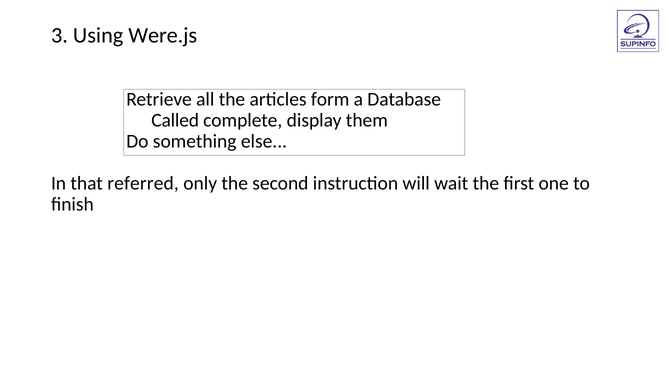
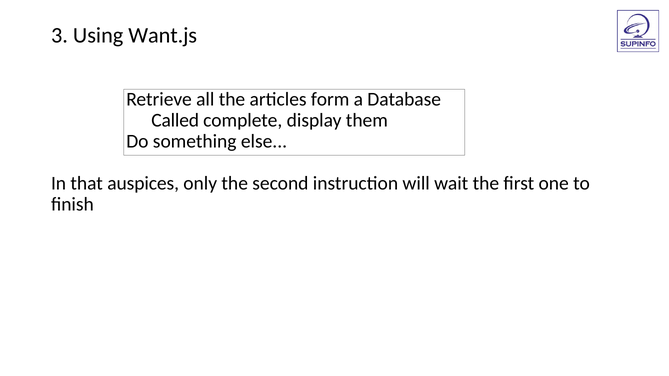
Were.js: Were.js -> Want.js (163, 36)
referred: referred -> auspices (143, 183)
